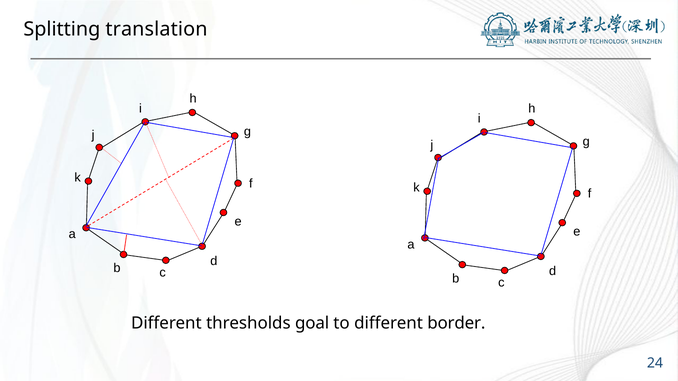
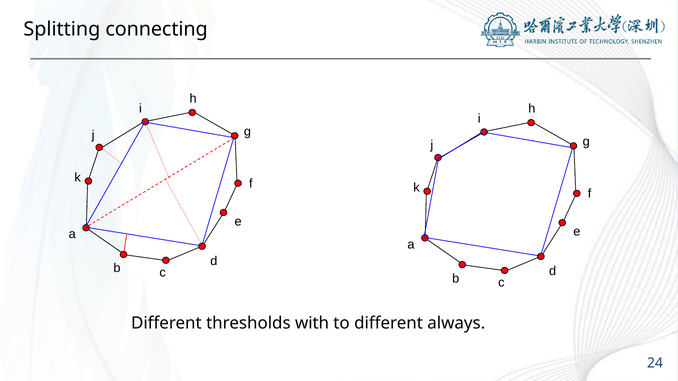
translation: translation -> connecting (157, 29)
goal: goal -> with (312, 324)
border: border -> always (456, 324)
